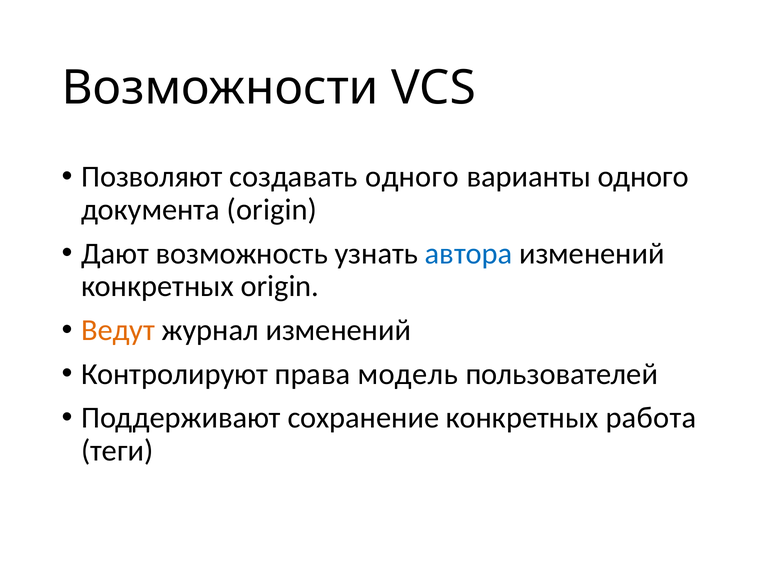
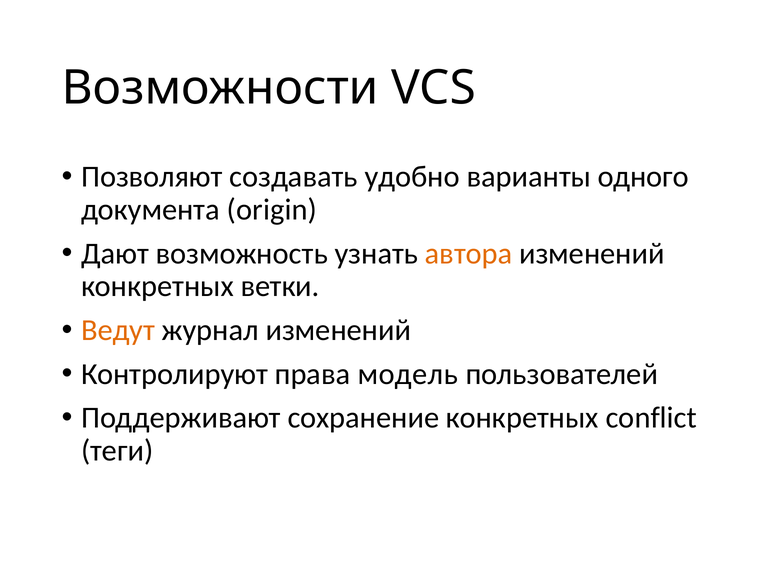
создавать одного: одного -> удобно (412, 177)
автора colour: blue -> orange (469, 253)
конкретных origin: origin -> ветки (280, 286)
работа: работа -> conflict (651, 418)
